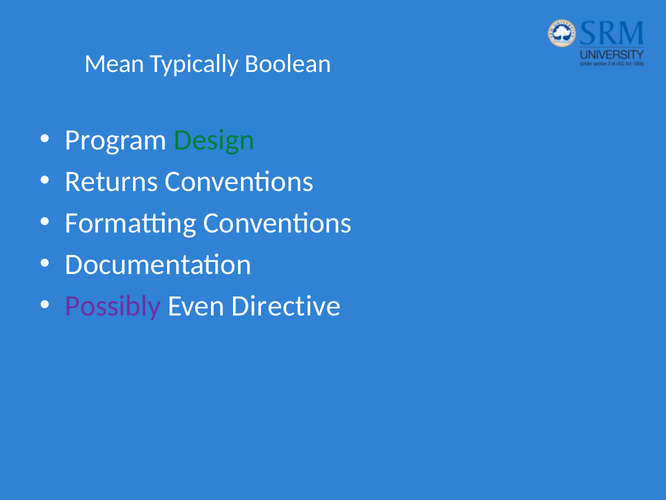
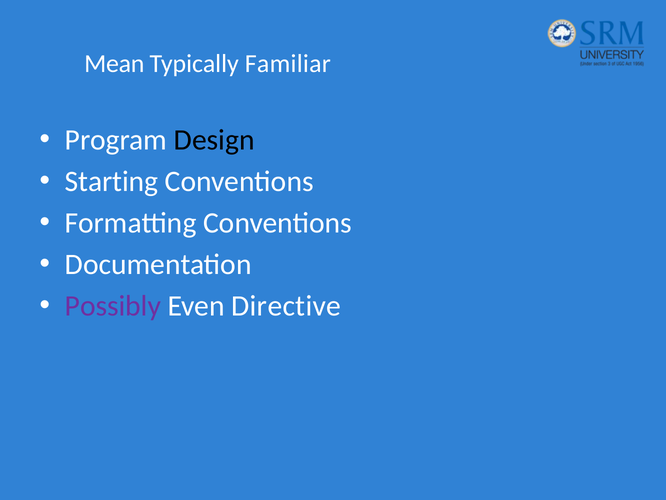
Boolean: Boolean -> Familiar (288, 63)
Design colour: green -> black (214, 140)
Returns: Returns -> Starting (112, 181)
